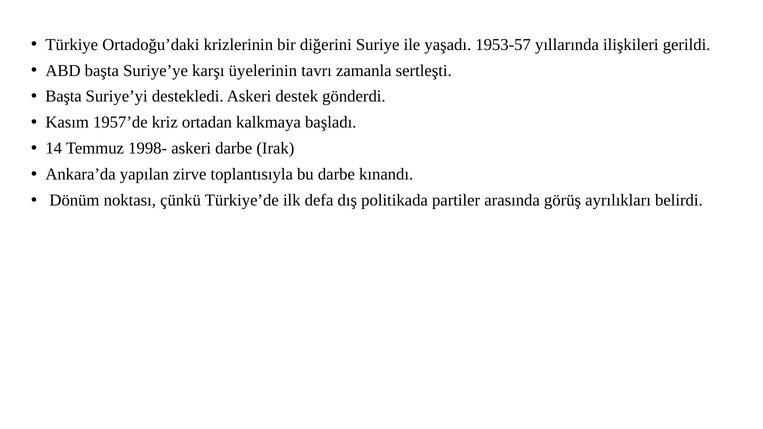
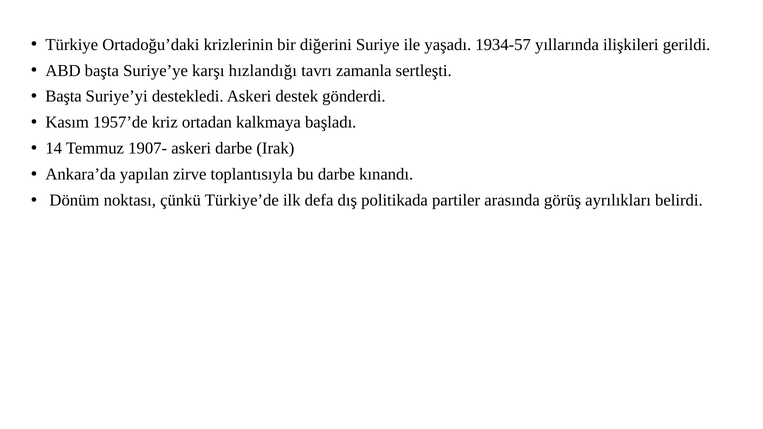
1953-57: 1953-57 -> 1934-57 (503, 45)
üyelerinin: üyelerinin -> hızlandığı (263, 71)
1998-: 1998- -> 1907- (148, 148)
